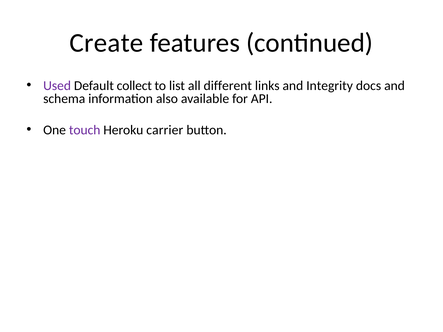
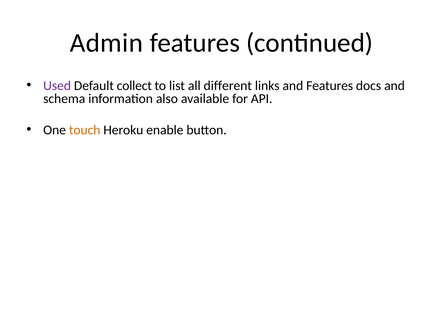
Create: Create -> Admin (106, 43)
and Integrity: Integrity -> Features (330, 86)
touch colour: purple -> orange (85, 130)
carrier: carrier -> enable (165, 130)
